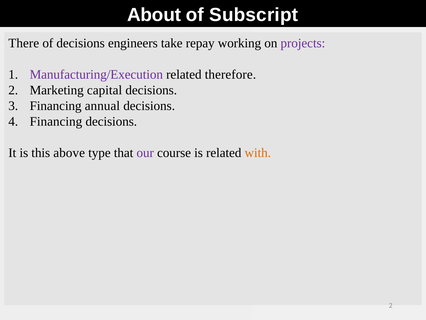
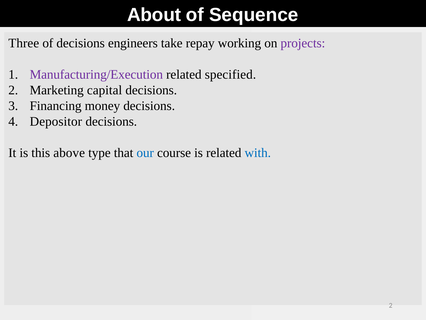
Subscript: Subscript -> Sequence (254, 15)
There: There -> Three (24, 43)
therefore: therefore -> specified (230, 74)
annual: annual -> money (102, 106)
Financing: Financing -> Depositor (56, 121)
our colour: purple -> blue (145, 153)
with colour: orange -> blue (258, 153)
